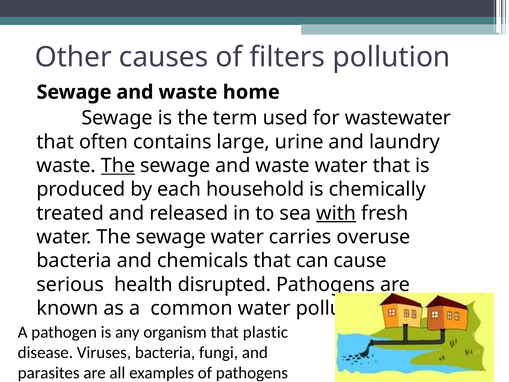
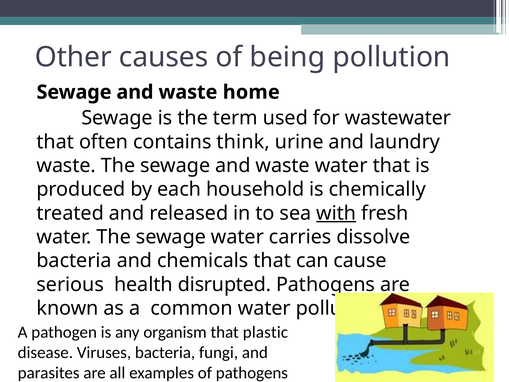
filters: filters -> being (287, 57)
large: large -> think (243, 142)
The underline: present -> none (118, 165)
overuse: overuse -> dissolve (373, 237)
